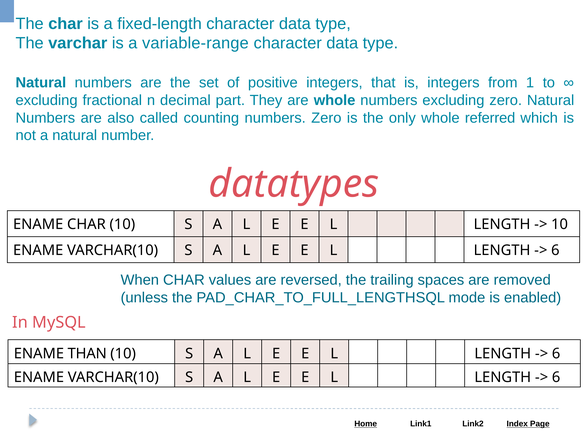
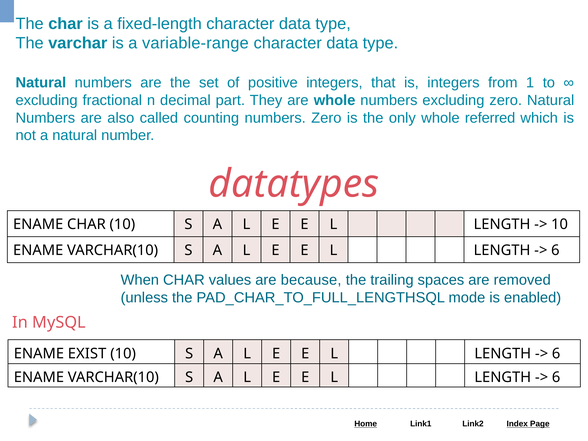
reversed: reversed -> because (311, 280)
THAN: THAN -> EXIST (87, 354)
